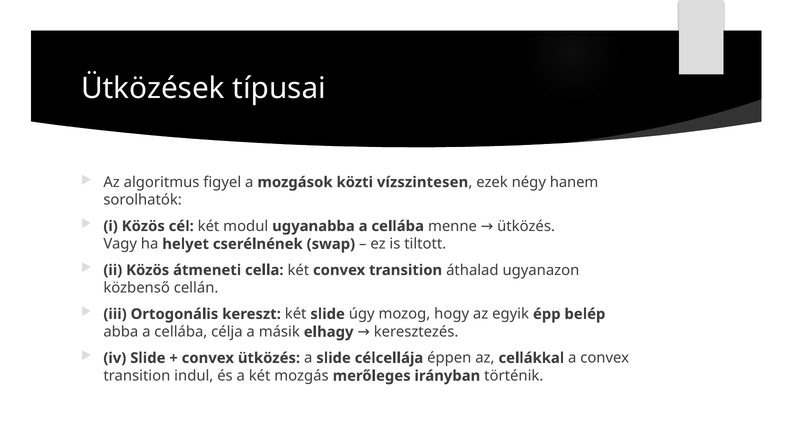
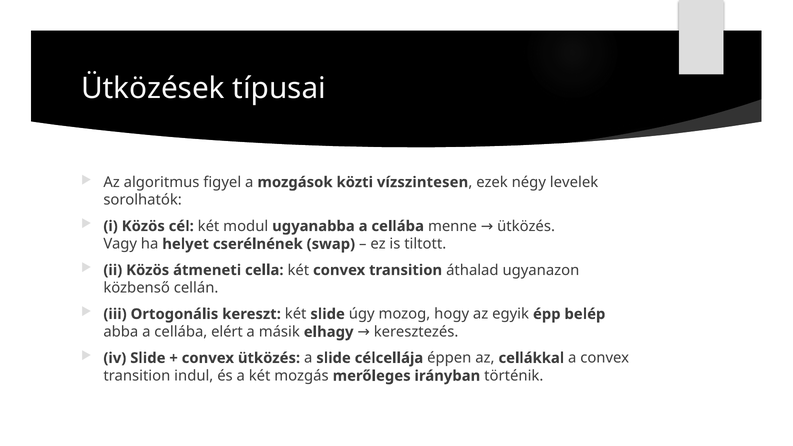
hanem: hanem -> levelek (574, 182)
célja: célja -> elért (227, 332)
